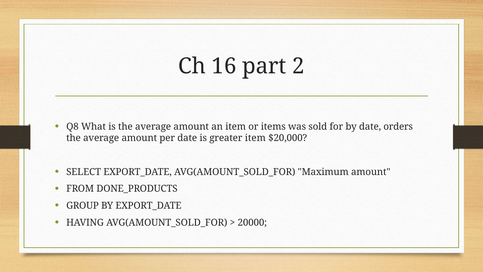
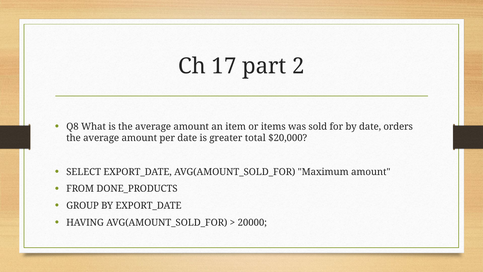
16: 16 -> 17 (224, 66)
greater item: item -> total (255, 138)
